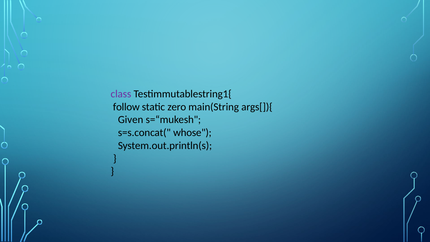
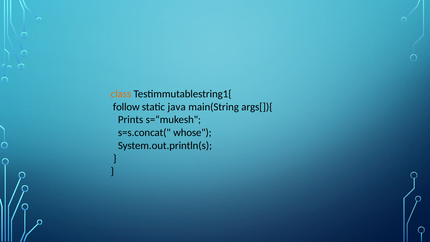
class colour: purple -> orange (121, 94)
zero: zero -> java (177, 107)
Given: Given -> Prints (131, 120)
